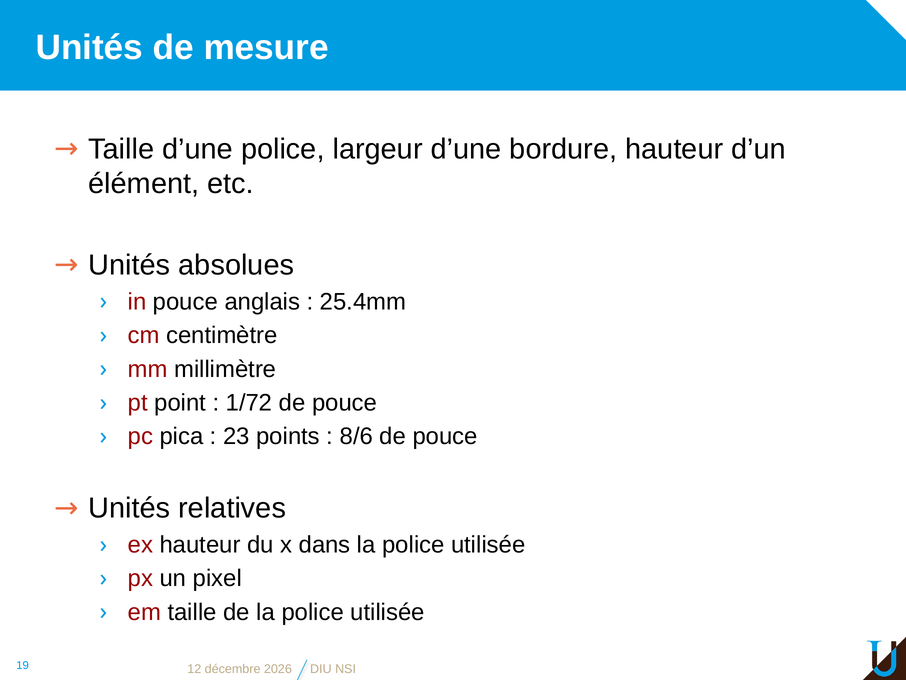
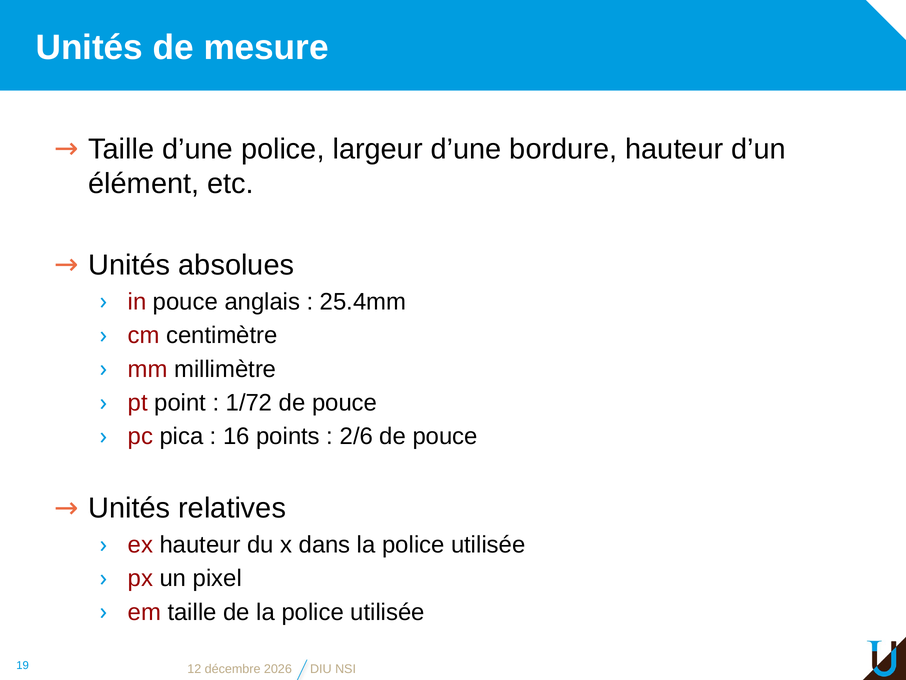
23: 23 -> 16 (236, 436)
8/6: 8/6 -> 2/6 (356, 436)
